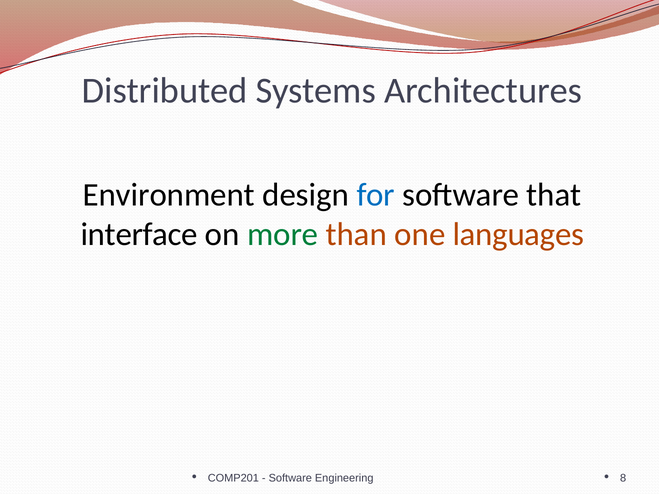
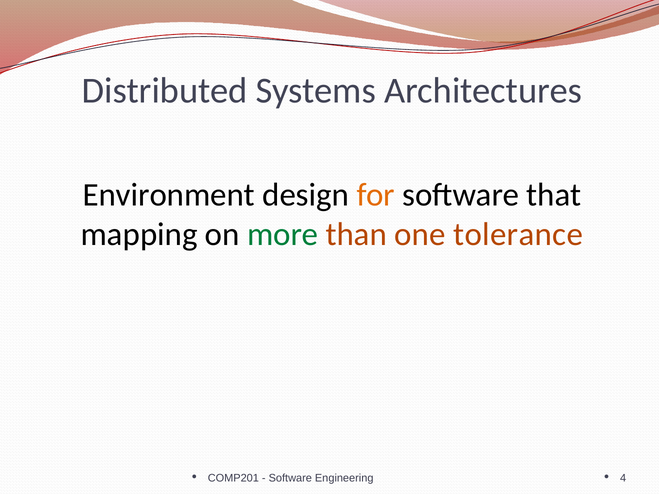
for colour: blue -> orange (376, 195)
interface: interface -> mapping (139, 235)
languages: languages -> tolerance (518, 235)
8: 8 -> 4 (623, 479)
